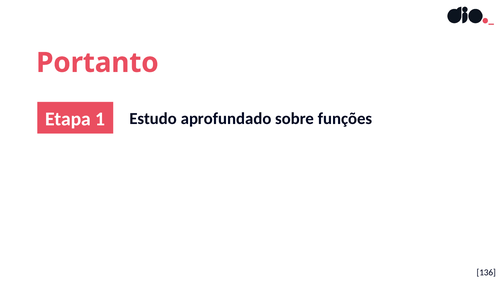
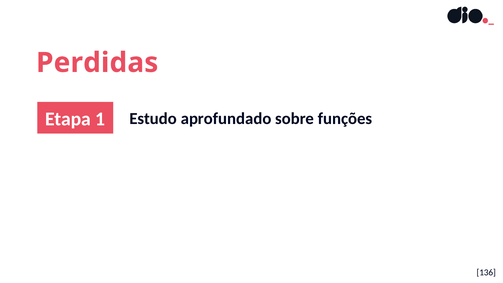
Portanto: Portanto -> Perdidas (97, 63)
